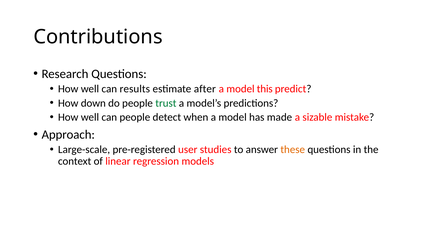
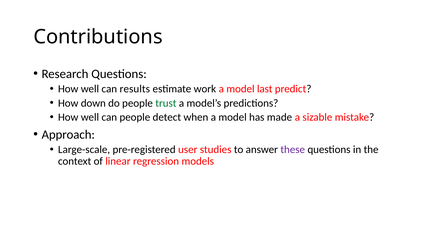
after: after -> work (205, 89)
this: this -> last (265, 89)
these colour: orange -> purple (293, 150)
